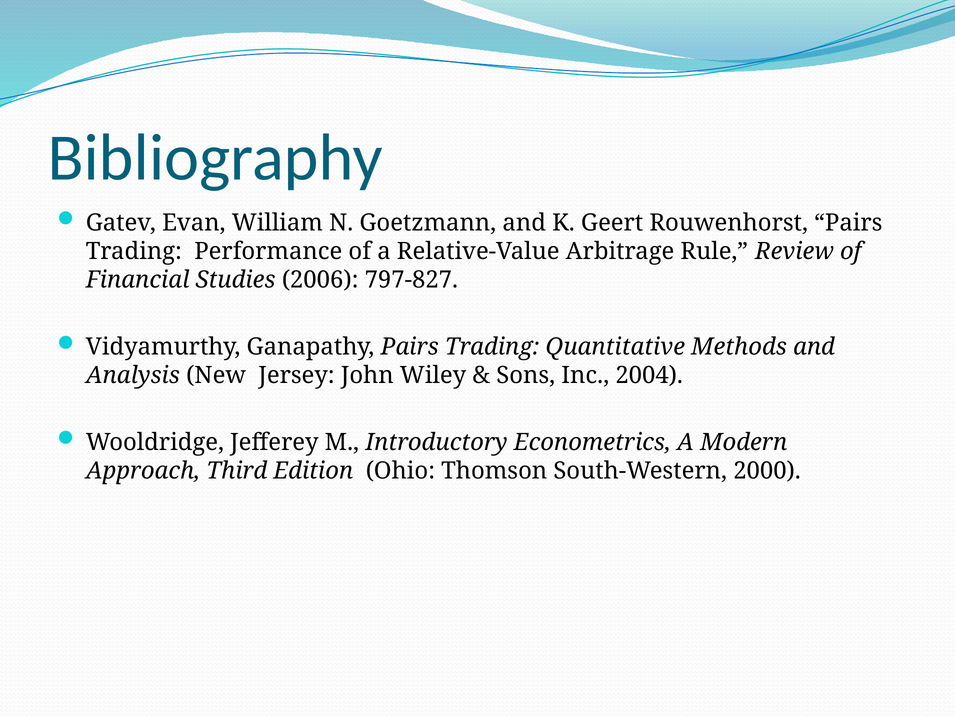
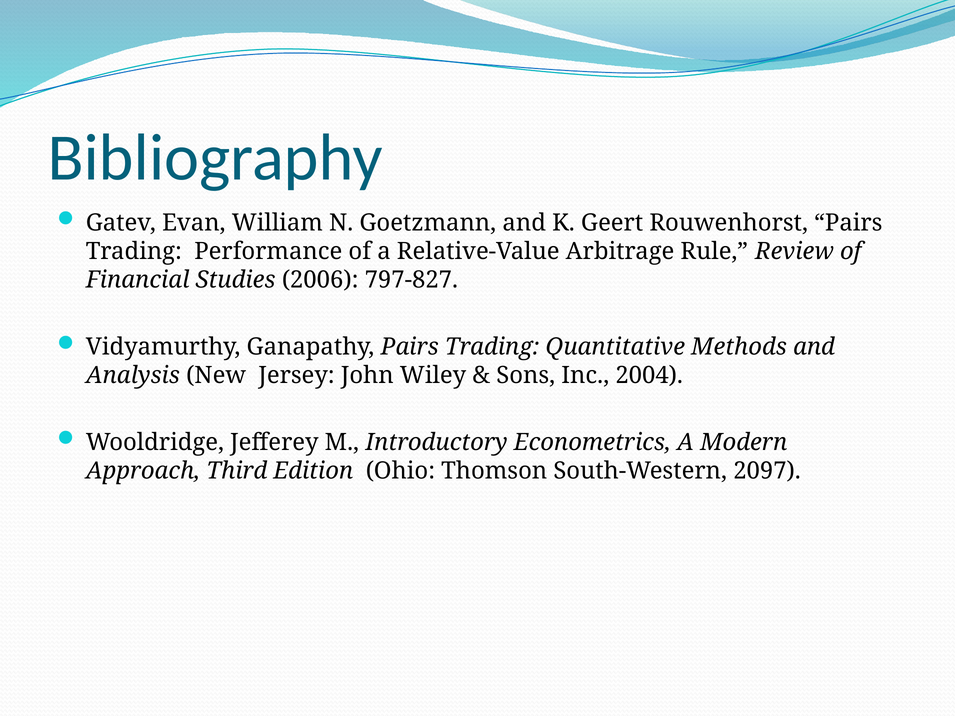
2000: 2000 -> 2097 (767, 471)
